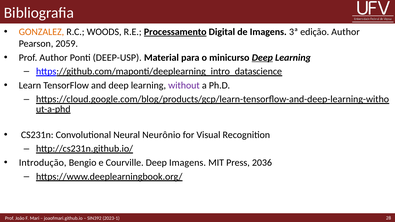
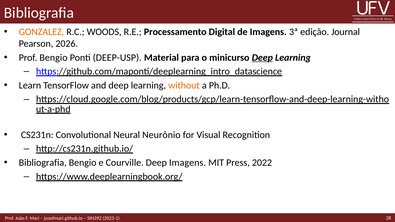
Processamento underline: present -> none (175, 32)
edição Author: Author -> Journal (346, 32)
2059: 2059 -> 2026 (67, 44)
Prof Author: Author -> Bengio (53, 58)
without colour: purple -> orange (184, 85)
Introdução: Introdução -> Bibliografia (43, 163)
2036: 2036 -> 2022 (262, 163)
